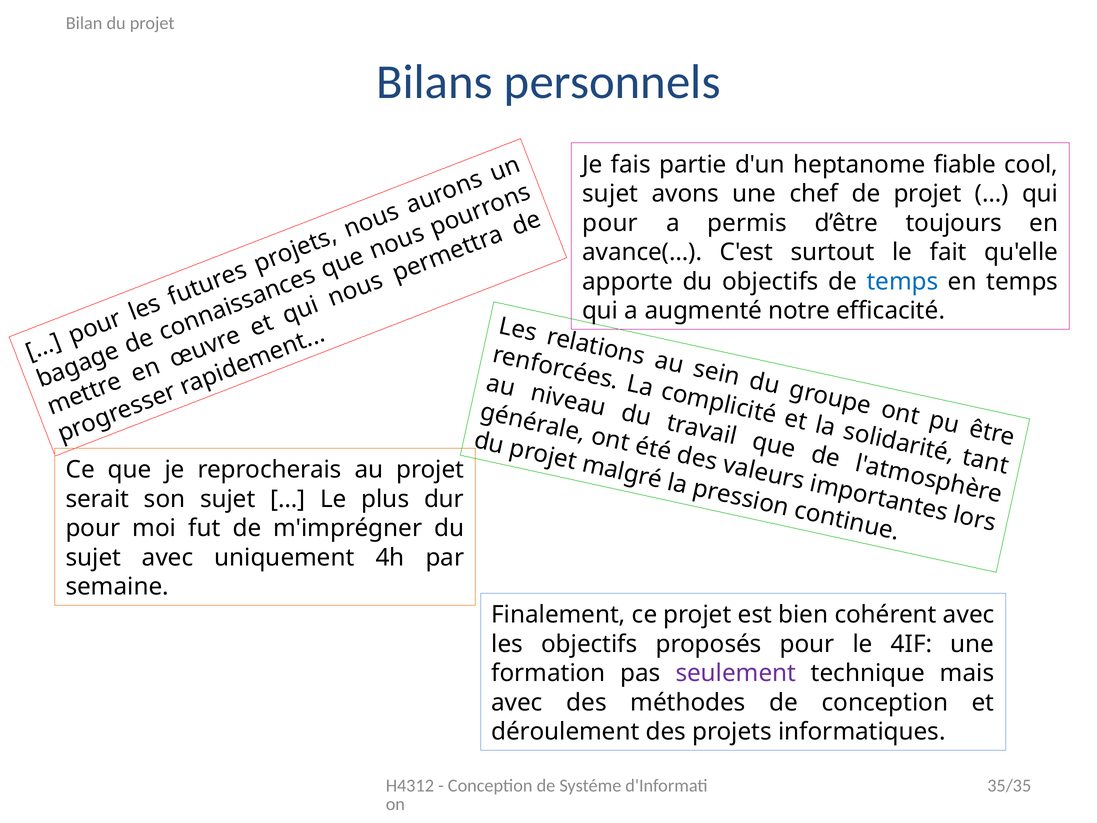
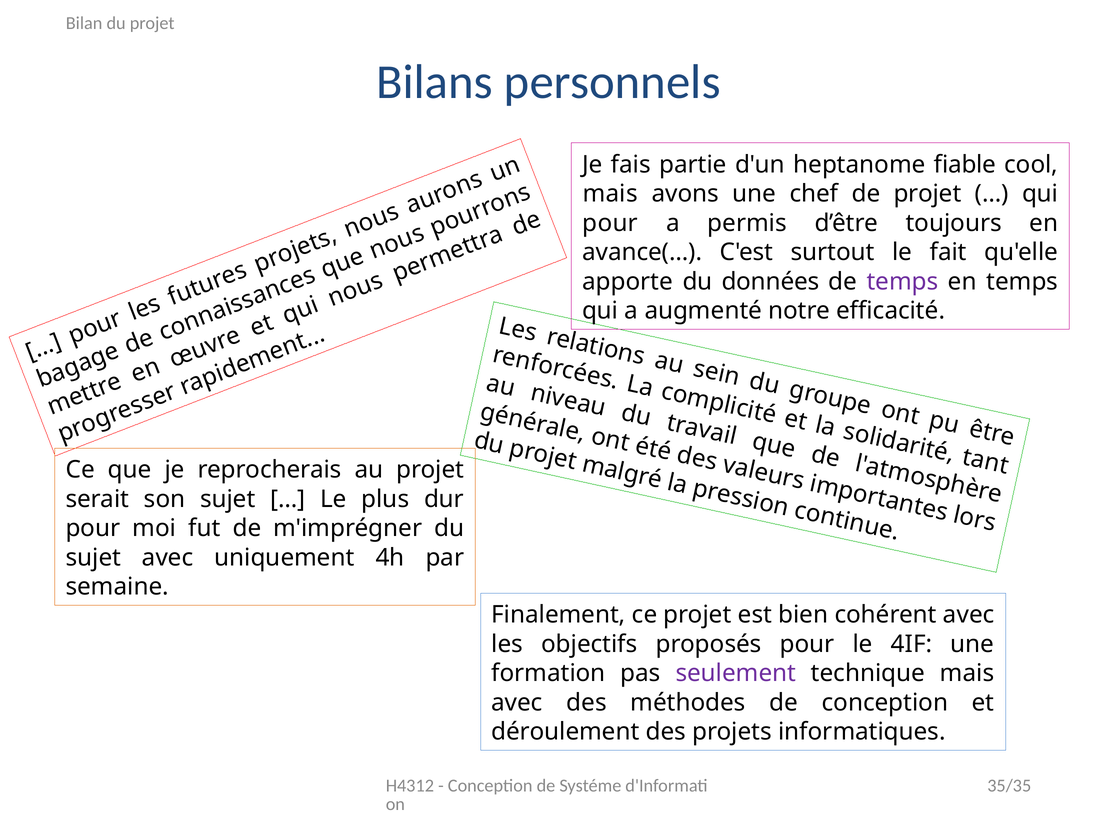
sujet: sujet -> mais (610, 194)
du objectifs: objectifs -> données (770, 282)
temps colour: blue -> purple (902, 282)
